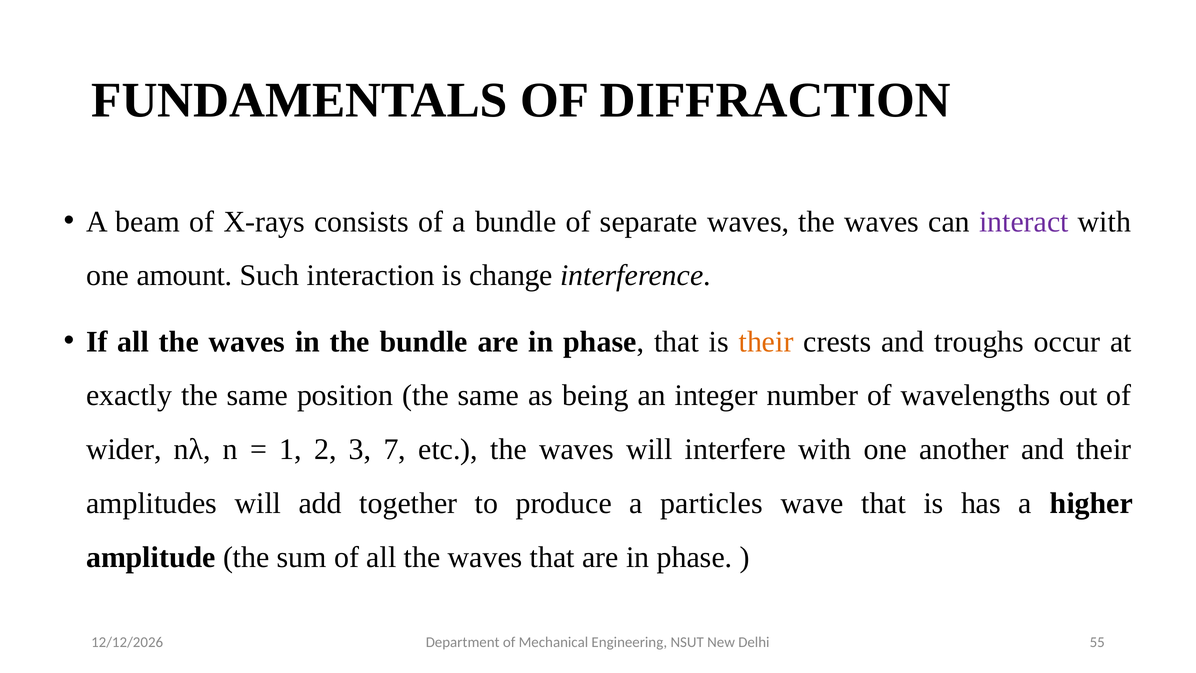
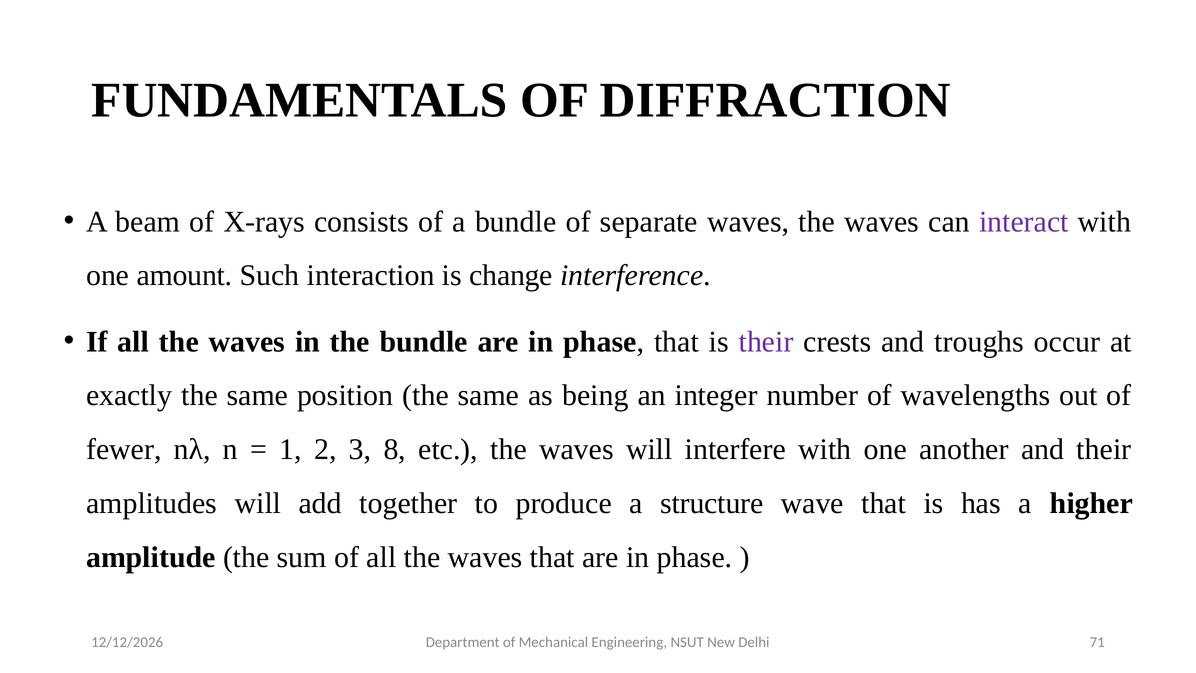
their colour: orange -> purple (766, 342)
wider: wider -> fewer (124, 449)
7: 7 -> 8 (395, 449)
particles: particles -> structure (712, 503)
55: 55 -> 71 (1097, 642)
